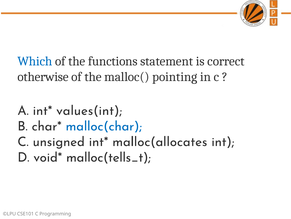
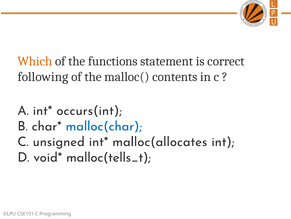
Which colour: blue -> orange (35, 61)
otherwise: otherwise -> following (43, 77)
pointing: pointing -> contents (175, 77)
values(int: values(int -> occurs(int (89, 110)
